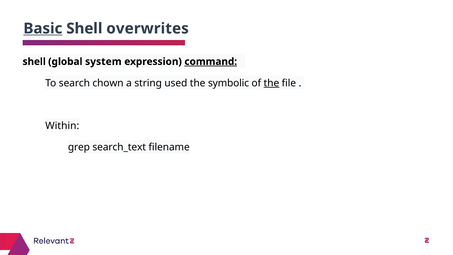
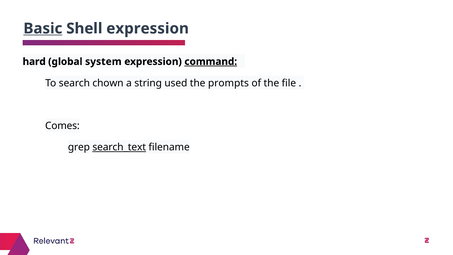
Shell overwrites: overwrites -> expression (148, 28)
shell: shell -> hard (34, 62)
symbolic: symbolic -> prompts (228, 83)
the underline: present -> none (271, 83)
Within: Within -> Comes (62, 126)
search_text underline: none -> present (119, 147)
